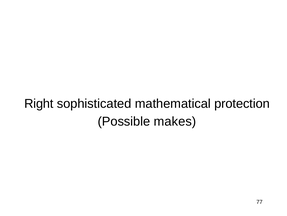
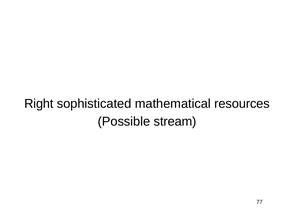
protection: protection -> resources (242, 103)
makes: makes -> stream (175, 121)
